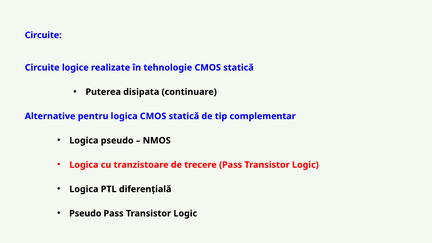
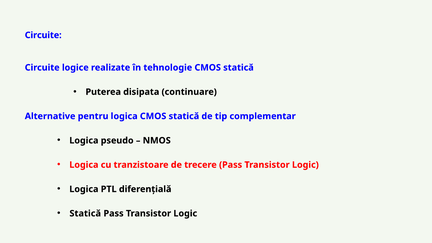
Pseudo: Pseudo -> Statică (85, 213)
